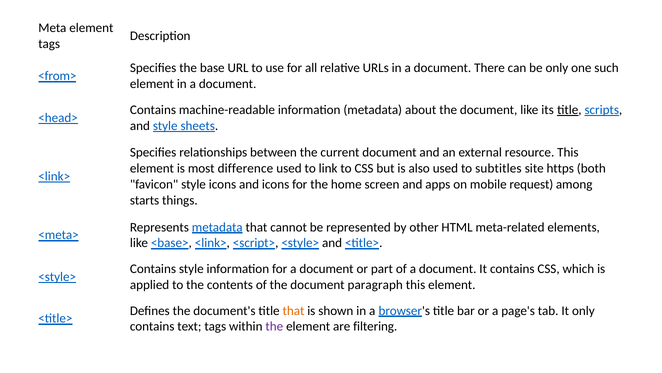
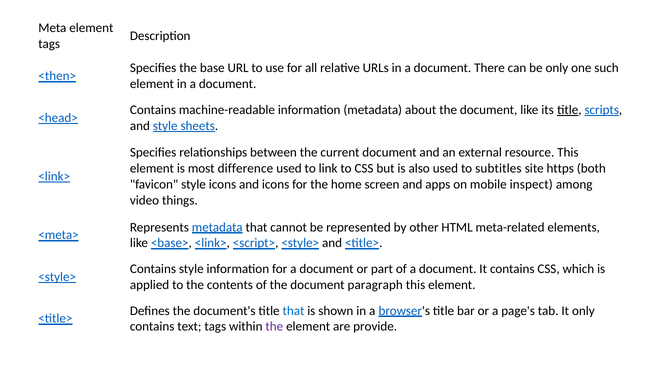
<from>: <from> -> <then> (57, 76)
request: request -> inspect (531, 184)
starts: starts -> video (145, 200)
that colour: orange -> blue (293, 310)
filtering: filtering -> provide (375, 326)
